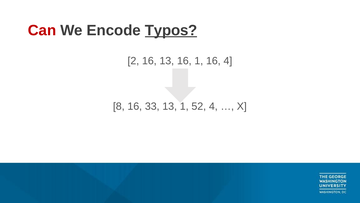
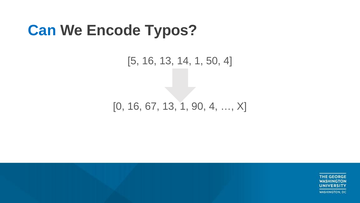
Can colour: red -> blue (42, 30)
Typos underline: present -> none (171, 30)
2: 2 -> 5 (133, 61)
13 16: 16 -> 14 (184, 61)
1 16: 16 -> 50 (213, 61)
8: 8 -> 0 (119, 106)
33: 33 -> 67 (152, 106)
52: 52 -> 90 (199, 106)
